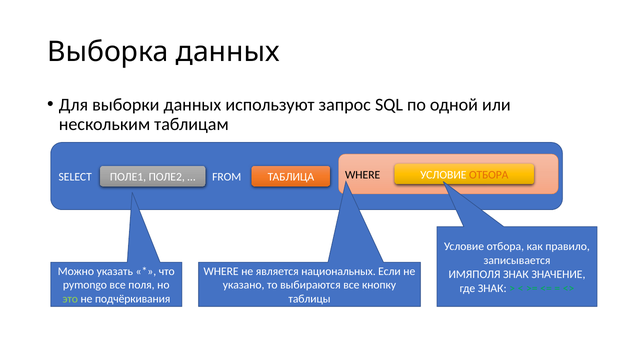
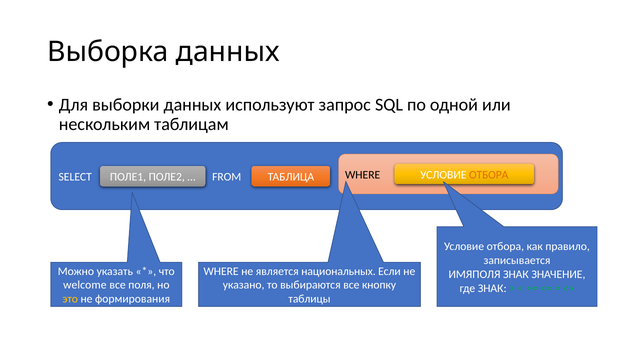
pymongo: pymongo -> welcome (85, 285)
это colour: light green -> yellow (70, 299)
подчёркивания: подчёркивания -> формирования (133, 299)
